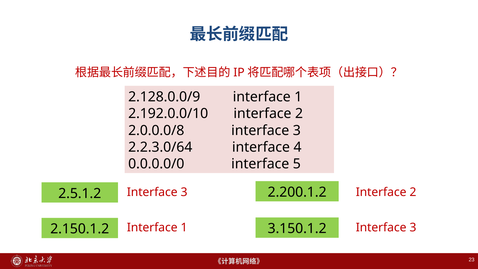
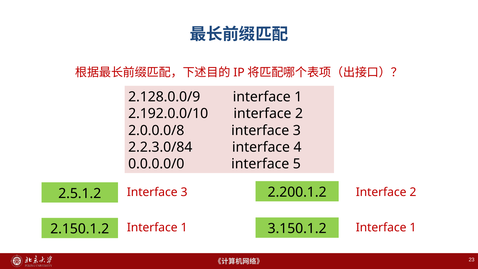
2.2.3.0/64: 2.2.3.0/64 -> 2.2.3.0/84 (160, 147)
1 Interface 3: 3 -> 1 (413, 227)
